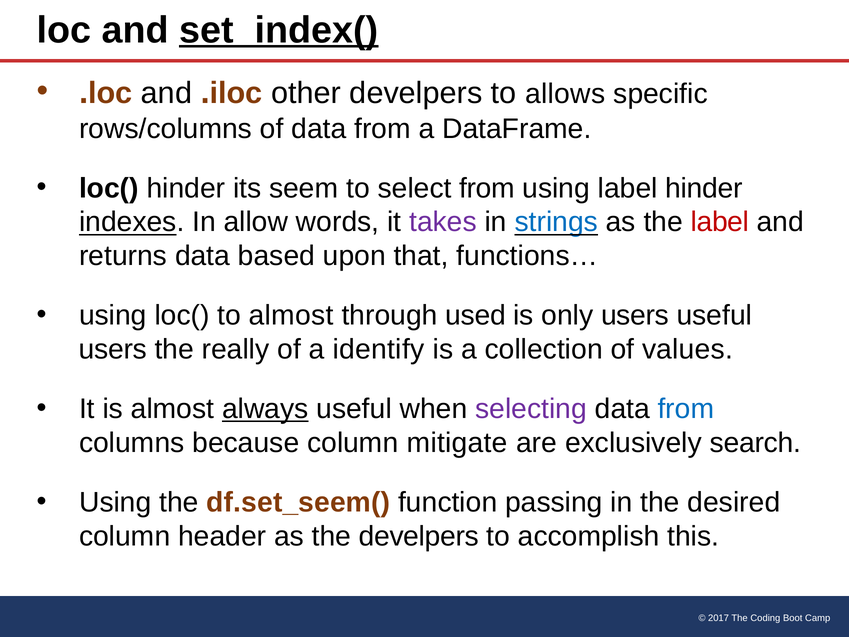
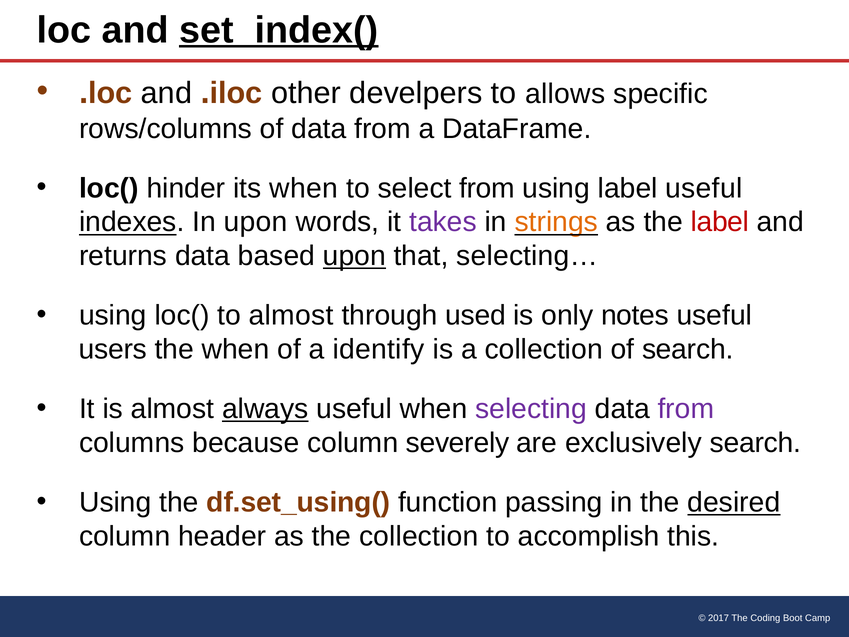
its seem: seem -> when (304, 188)
label hinder: hinder -> useful (704, 188)
In allow: allow -> upon (256, 222)
strings colour: blue -> orange (556, 222)
upon underline: none -> present (354, 256)
functions…: functions… -> selecting… (527, 256)
only users: users -> notes (635, 315)
the really: really -> when (236, 349)
of values: values -> search (688, 349)
from colour: blue -> purple (686, 409)
mitigate: mitigate -> severely (457, 443)
df.set_seem(: df.set_seem( -> df.set_using( (298, 502)
desired underline: none -> present (734, 502)
the develpers: develpers -> collection (419, 536)
